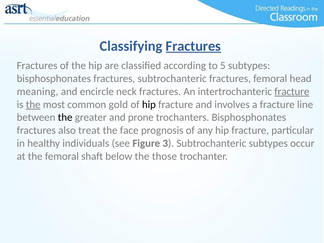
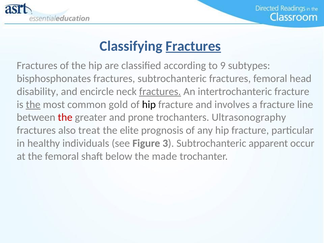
5: 5 -> 9 (223, 66)
meaning: meaning -> disability (38, 91)
fractures underline: none -> present (160, 91)
fracture underline: present -> none (292, 91)
the colour: black -> red (65, 117)
trochanters Bisphosphonates: Bisphosphonates -> Ultrasonography (249, 117)
face: face -> elite (129, 130)
Subtrochanteric subtypes: subtypes -> apparent (268, 143)
those: those -> made (164, 156)
